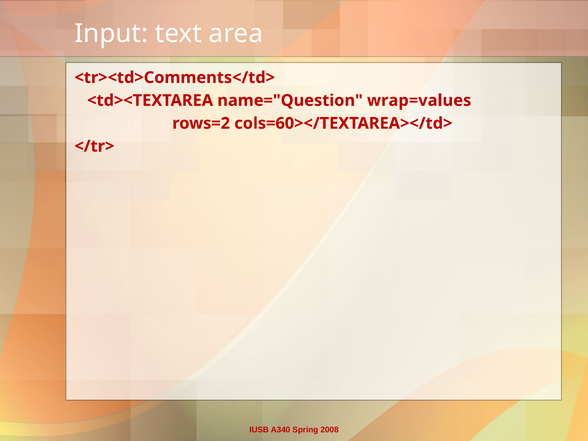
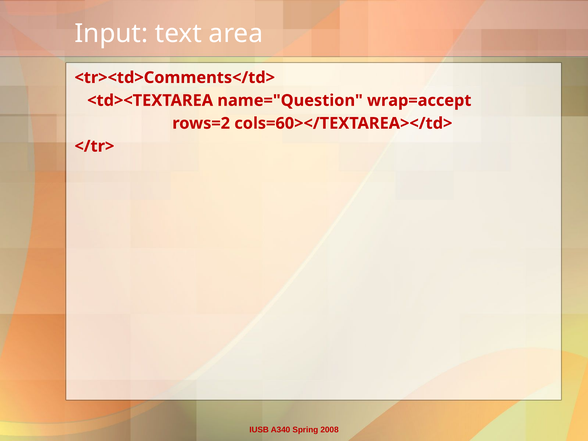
wrap=values: wrap=values -> wrap=accept (419, 100)
